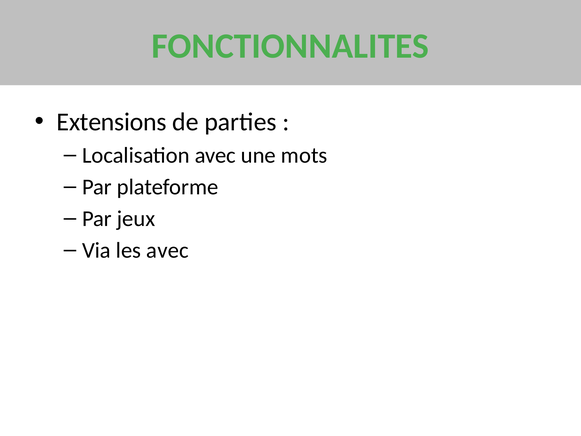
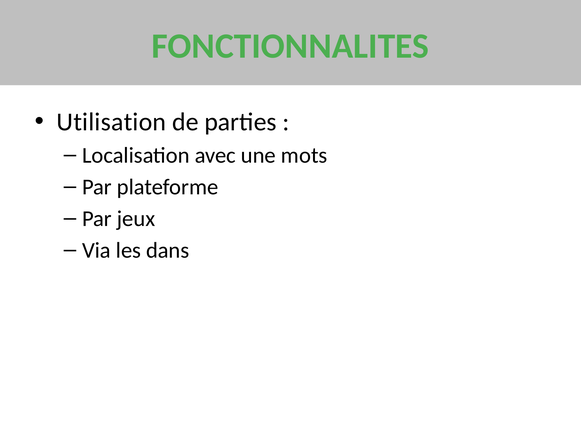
Extensions: Extensions -> Utilisation (111, 122)
les avec: avec -> dans (168, 250)
